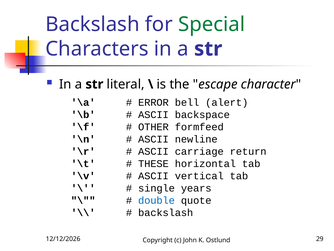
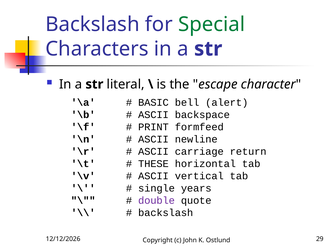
ERROR: ERROR -> BASIC (153, 102)
OTHER: OTHER -> PRINT (153, 127)
double colour: blue -> purple (156, 200)
